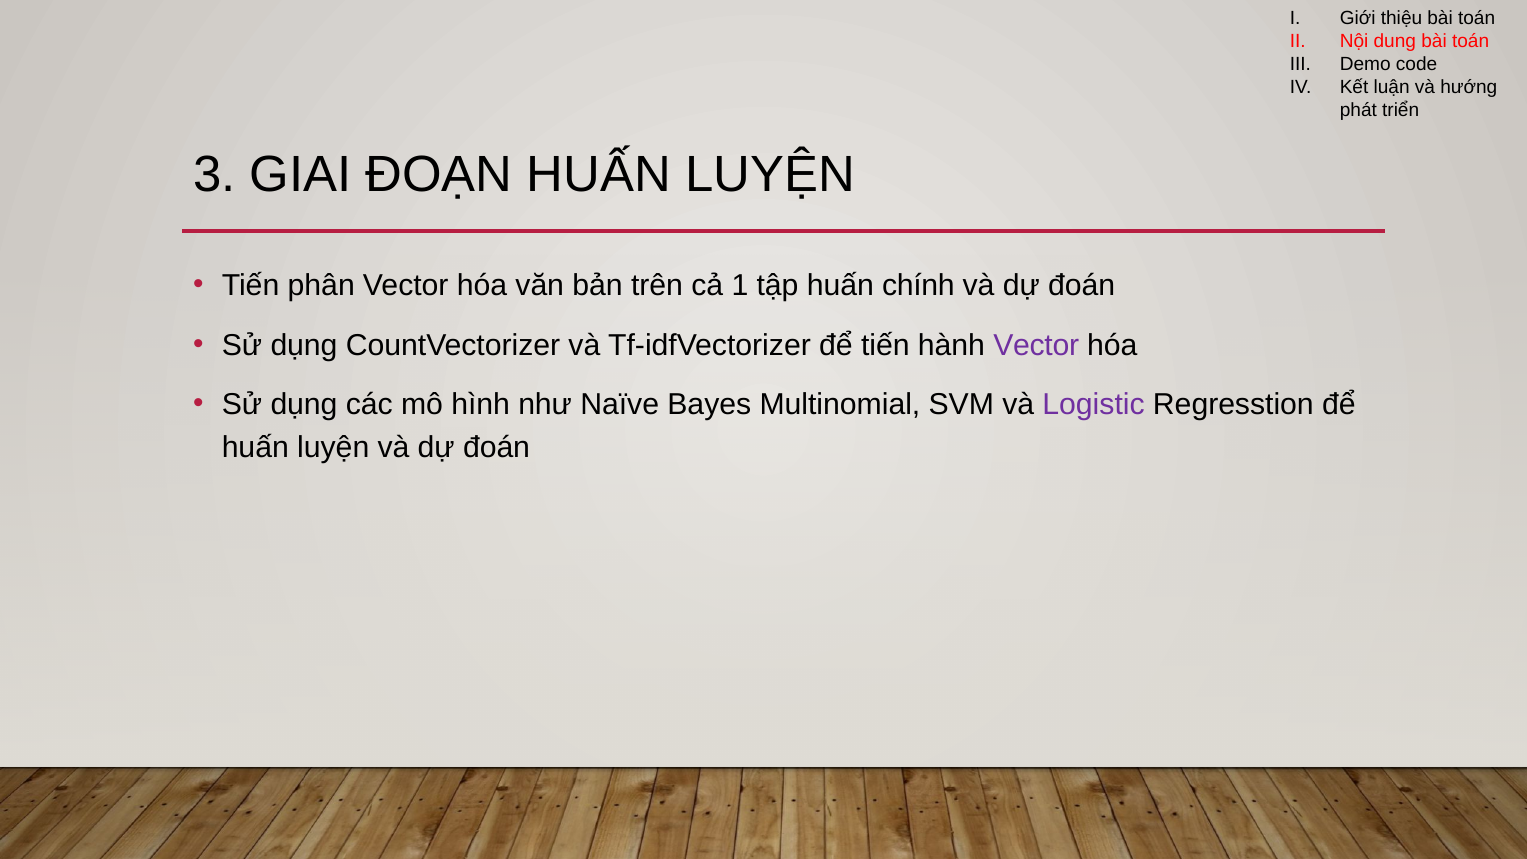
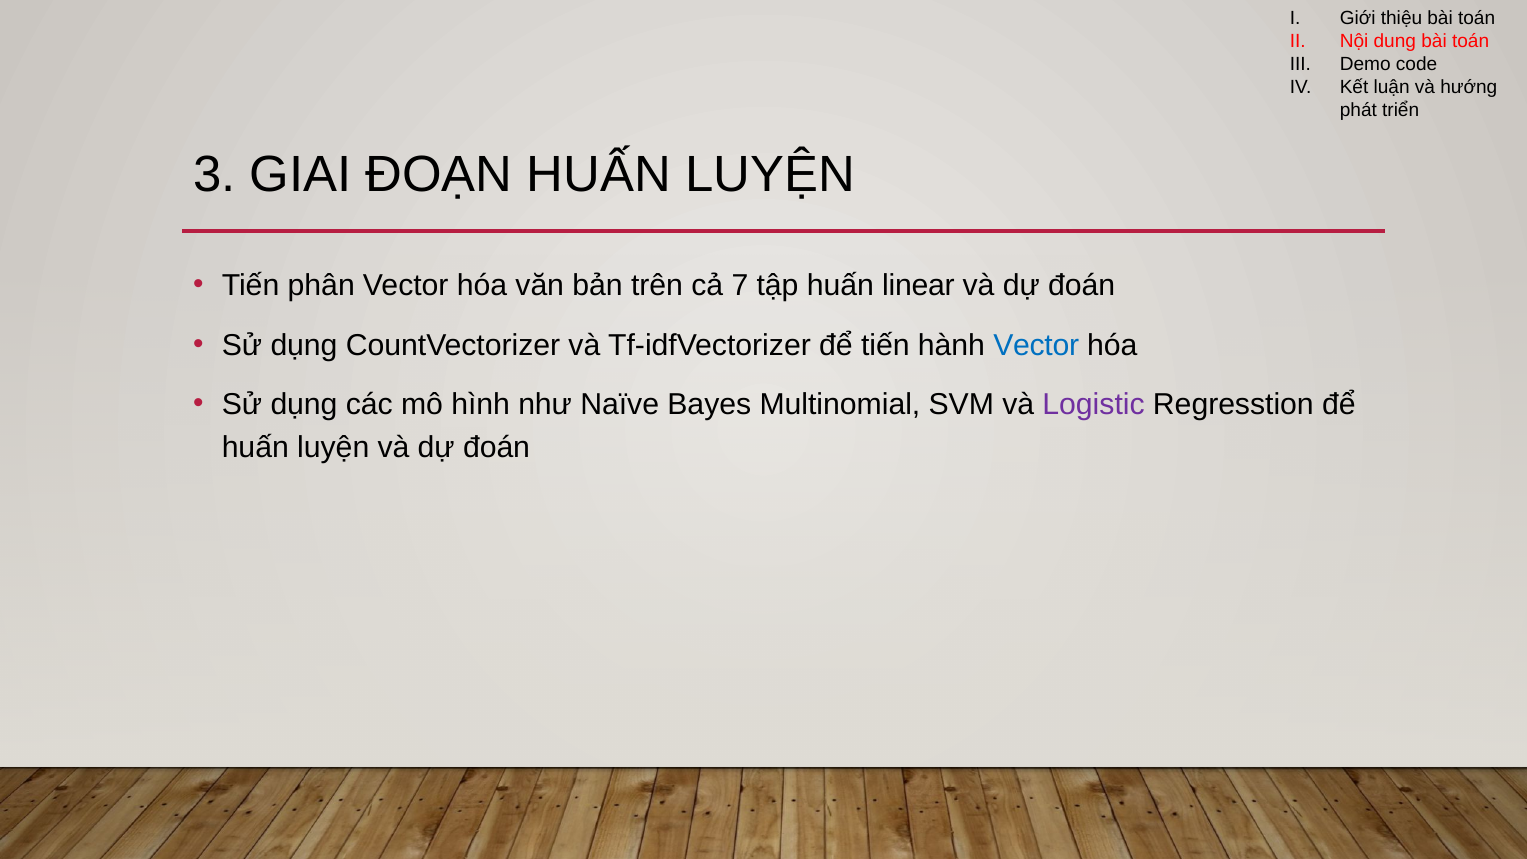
1: 1 -> 7 (740, 286)
chính: chính -> linear (918, 286)
Vector colour: purple -> blue (1036, 345)
